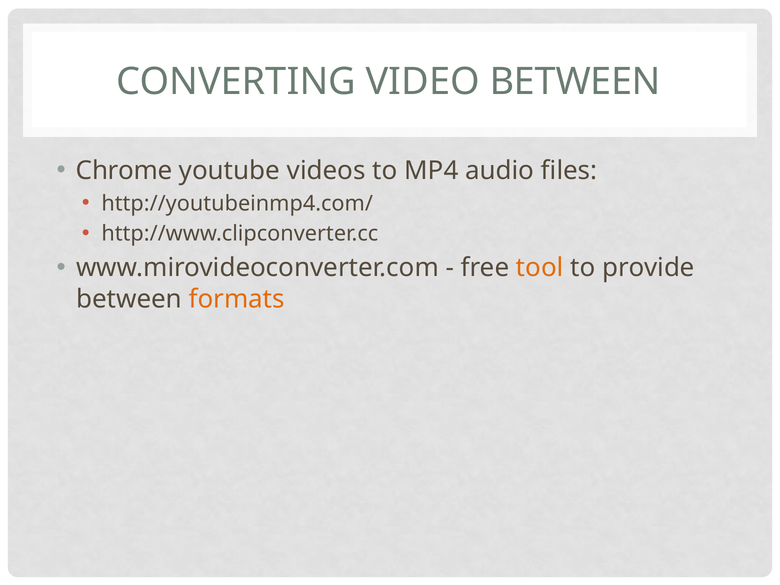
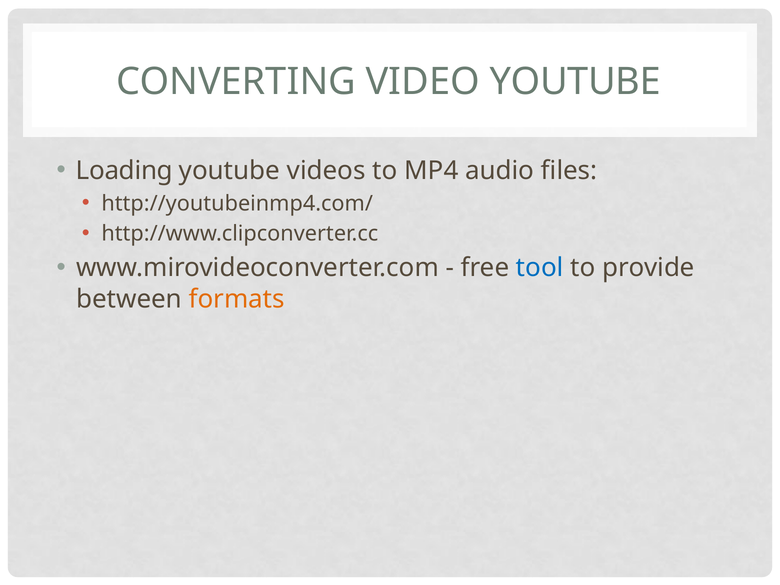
VIDEO BETWEEN: BETWEEN -> YOUTUBE (575, 82)
Chrome: Chrome -> Loading (124, 171)
tool colour: orange -> blue (540, 268)
